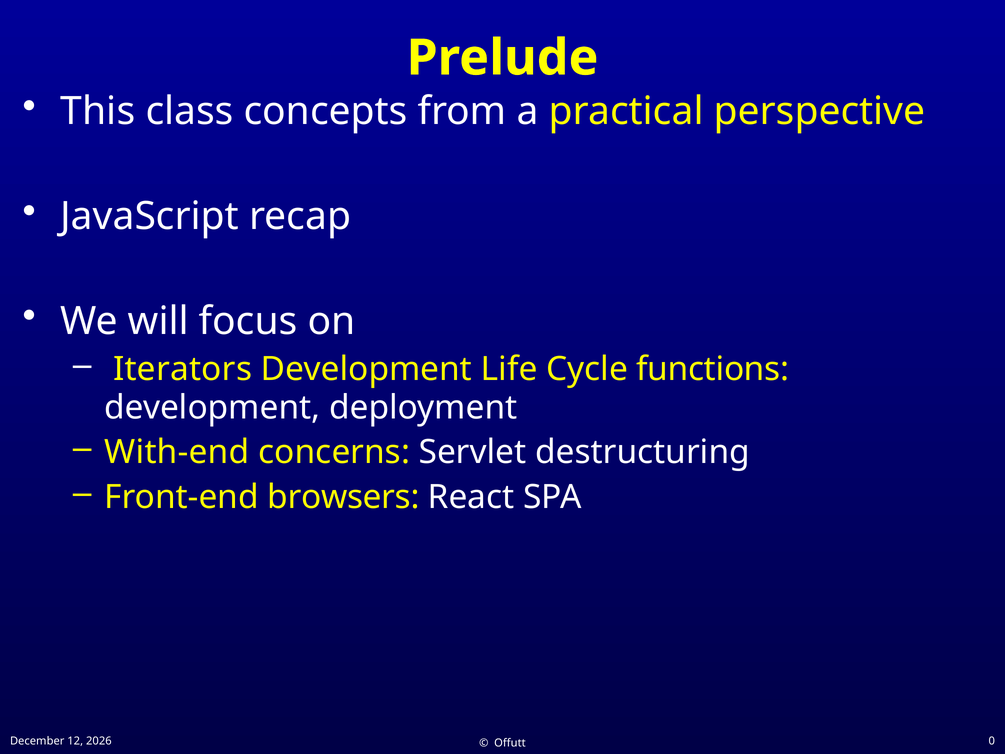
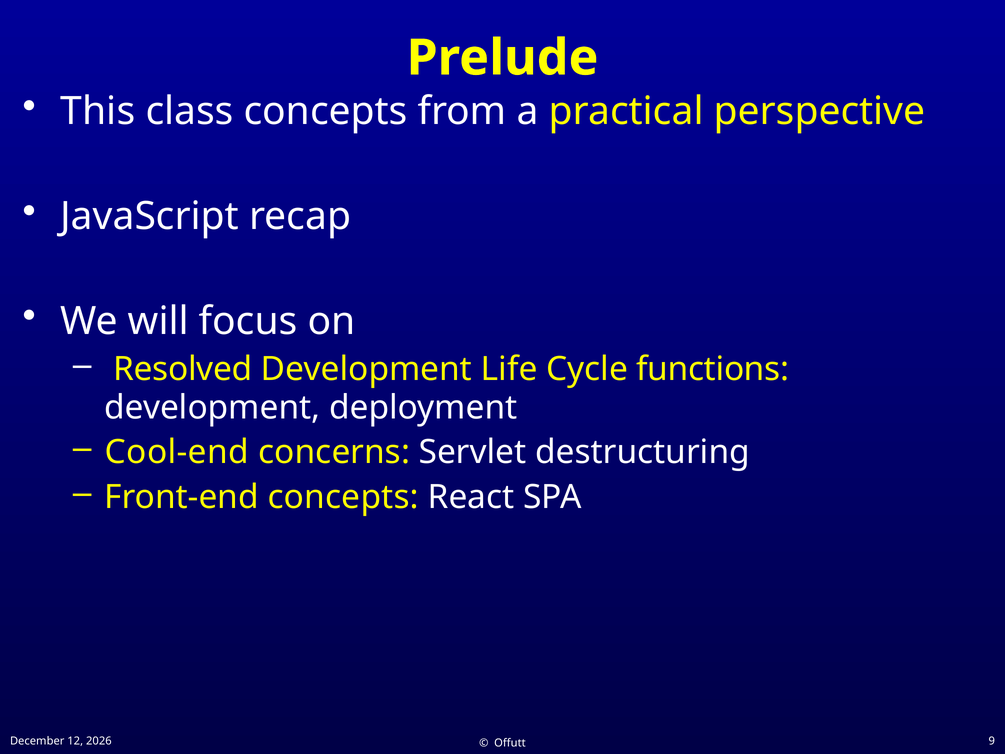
Iterators: Iterators -> Resolved (183, 369)
With-end: With-end -> Cool-end (177, 452)
Front-end browsers: browsers -> concepts (343, 497)
0: 0 -> 9 (992, 741)
